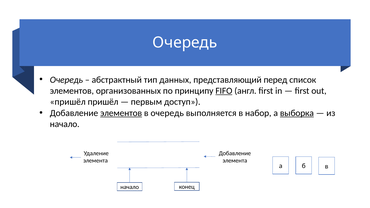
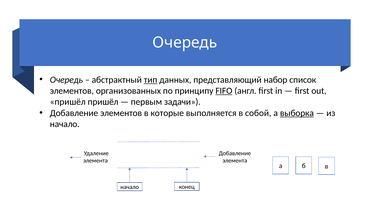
тип underline: none -> present (151, 80)
перед: перед -> набор (275, 80)
доступ: доступ -> задачи (182, 102)
элементов underline: present -> none (121, 113)
в очередь: очередь -> которые (167, 113)
набор: набор -> собой (258, 113)
